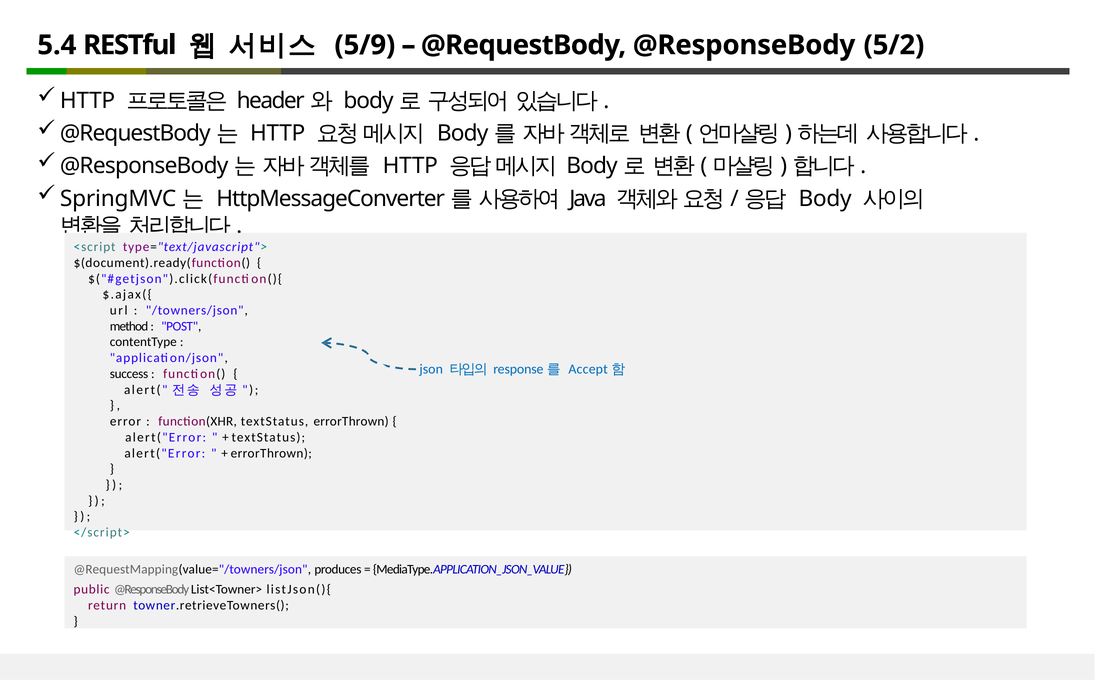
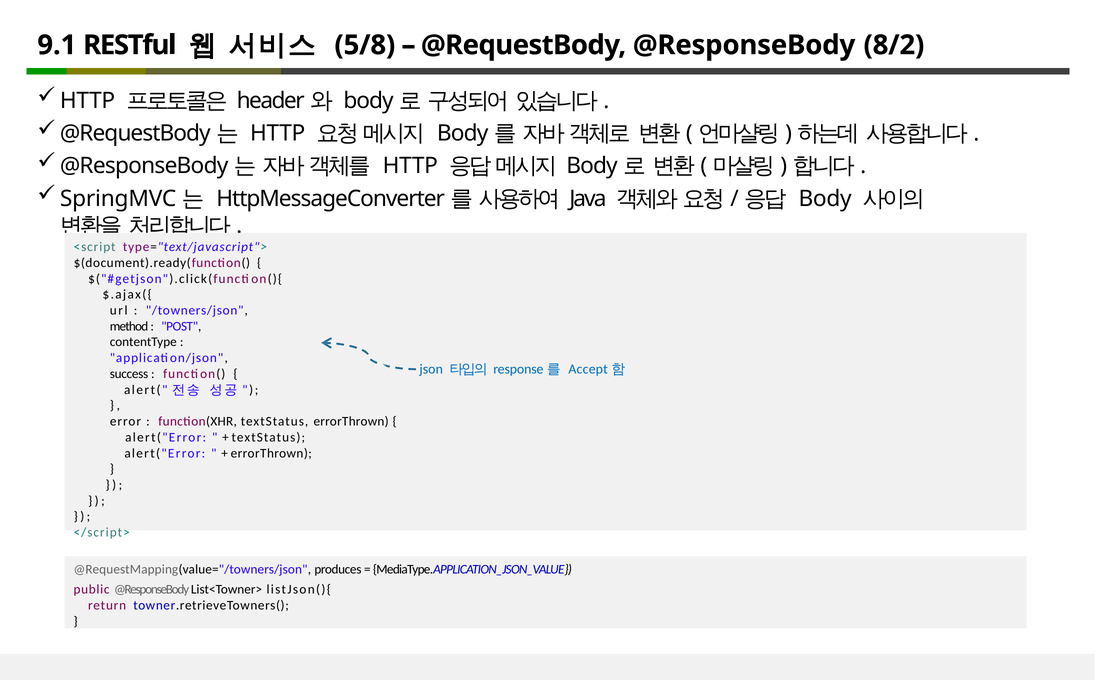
5.4: 5.4 -> 9.1 (57, 45)
5/9: 5/9 -> 5/8 (365, 45)
5/2: 5/2 -> 8/2 (894, 45)
